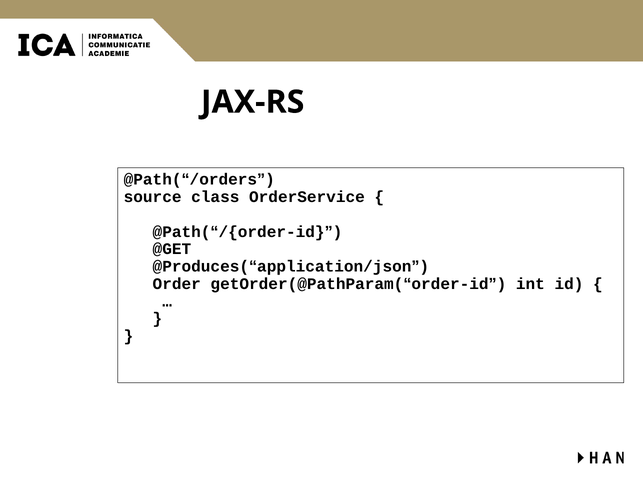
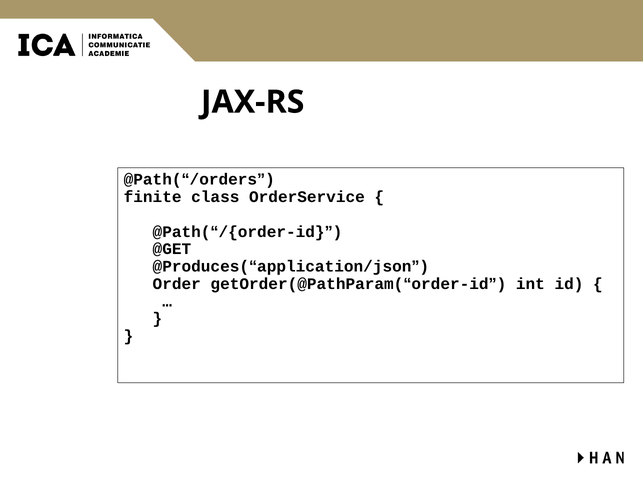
source: source -> finite (153, 197)
